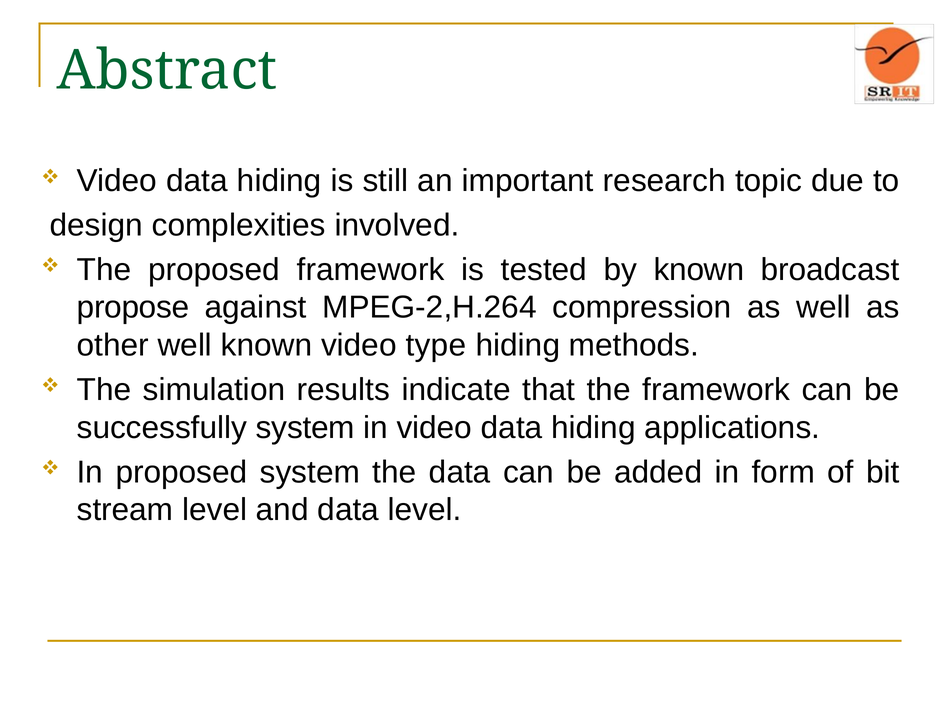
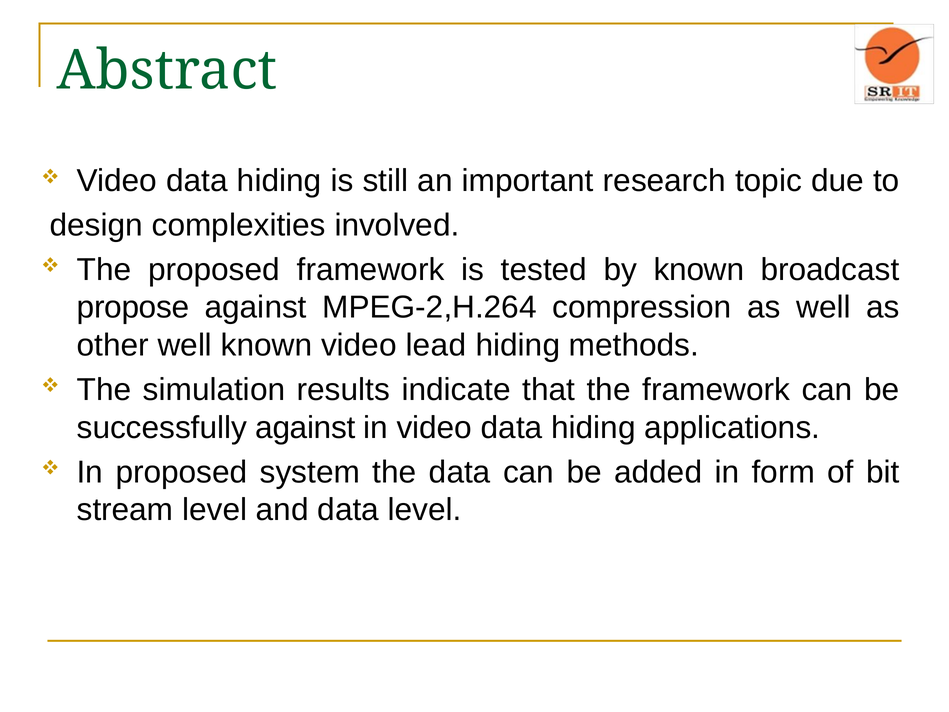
type: type -> lead (436, 345)
successfully system: system -> against (305, 428)
